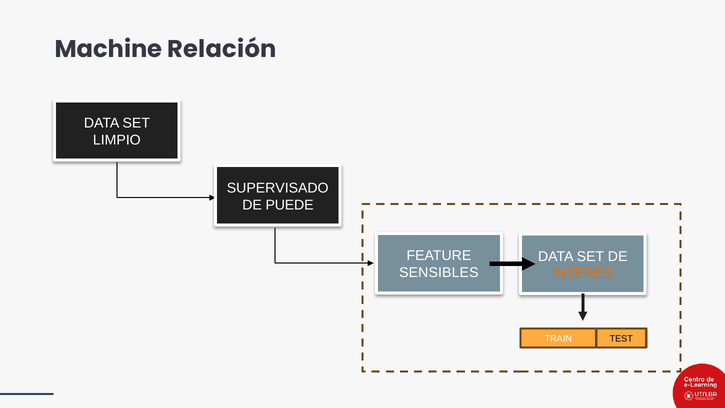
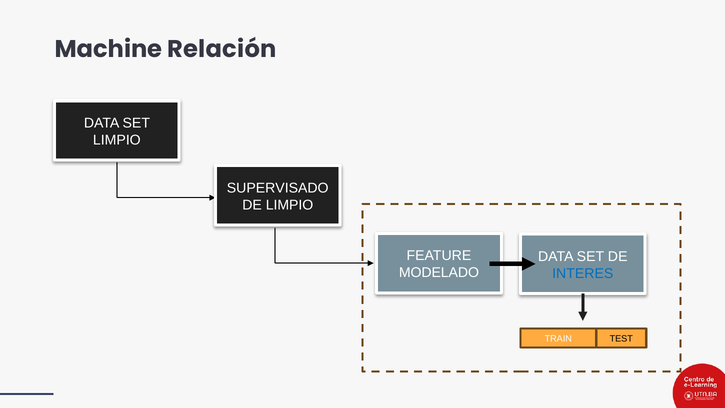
DE PUEDE: PUEDE -> LIMPIO (290, 205)
SENSIBLES: SENSIBLES -> MODELADO (439, 273)
INTERES colour: orange -> blue (583, 273)
